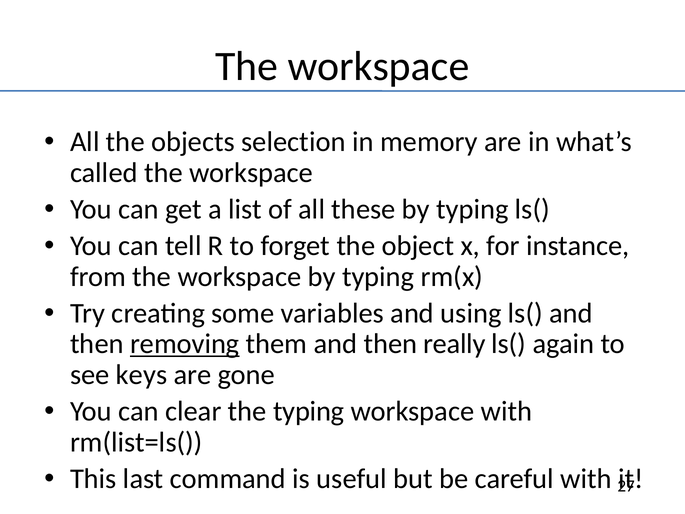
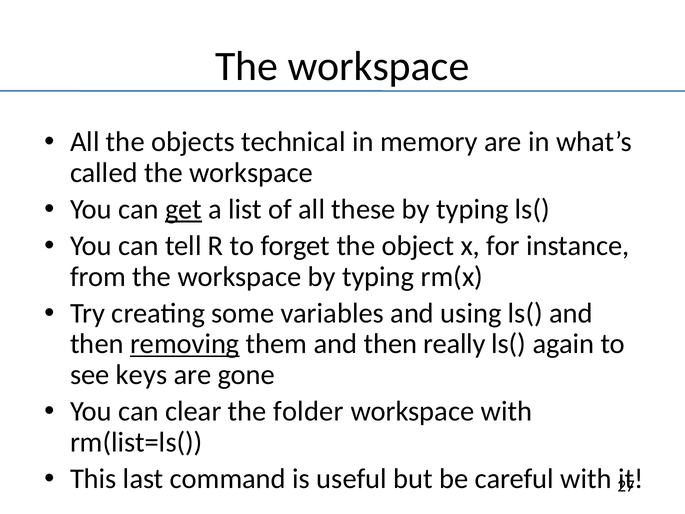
selection: selection -> technical (293, 142)
get underline: none -> present (184, 209)
the typing: typing -> folder (308, 411)
